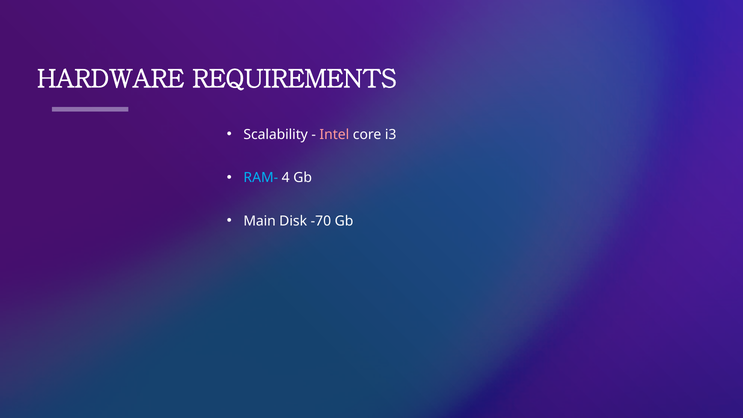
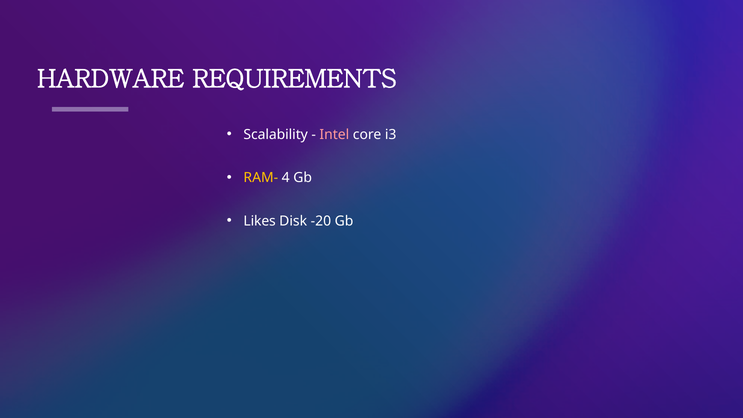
RAM- colour: light blue -> yellow (261, 178)
Main: Main -> Likes (260, 221)
-70: -70 -> -20 (321, 221)
